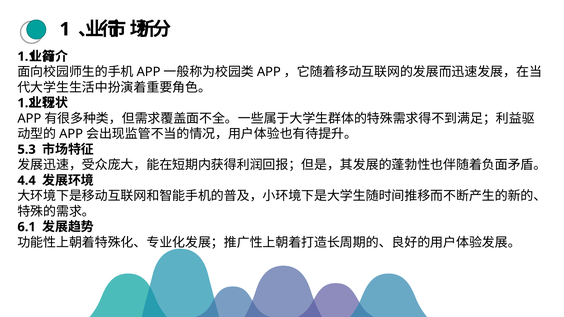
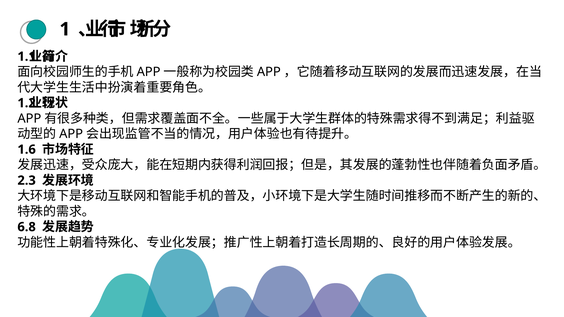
5.3: 5.3 -> 1.6 (27, 150)
4.4: 4.4 -> 2.3 (27, 181)
6.1: 6.1 -> 6.8 (27, 227)
